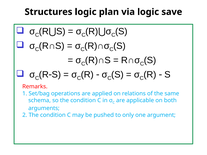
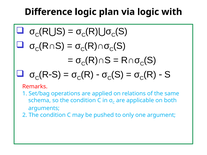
Structures: Structures -> Difference (48, 12)
save: save -> with (172, 12)
